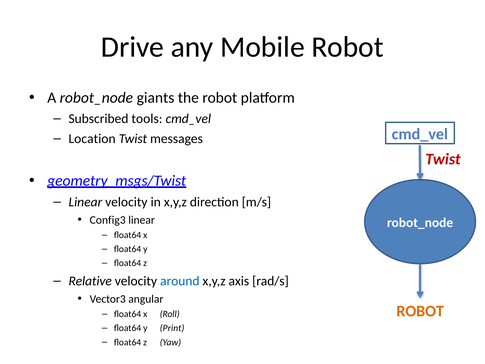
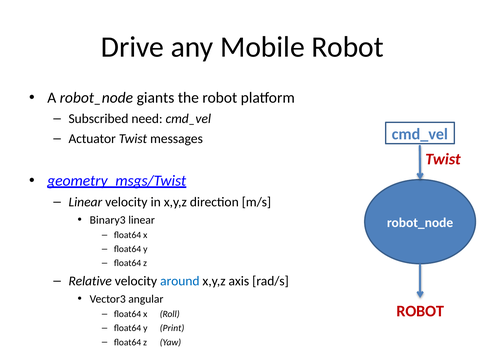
tools: tools -> need (147, 119)
Location: Location -> Actuator (92, 139)
Config3: Config3 -> Binary3 (108, 220)
ROBOT colour: orange -> red (420, 311)
